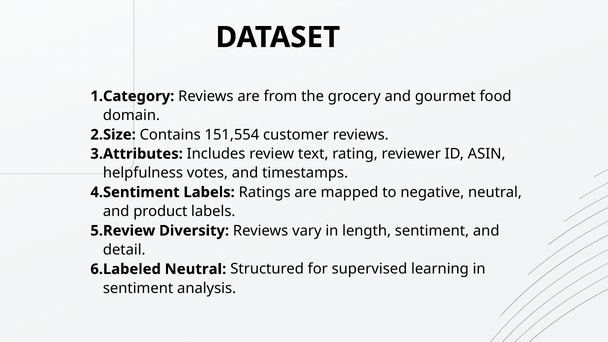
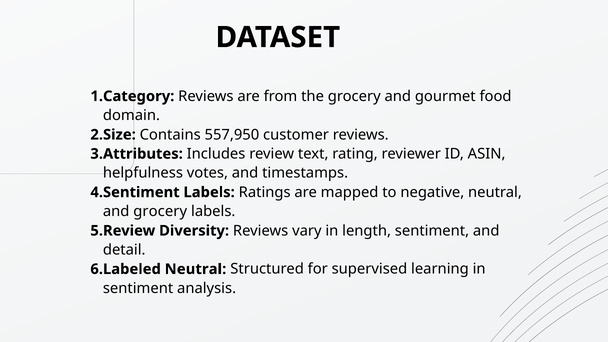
151,554: 151,554 -> 557,950 (232, 135)
and product: product -> grocery (160, 211)
